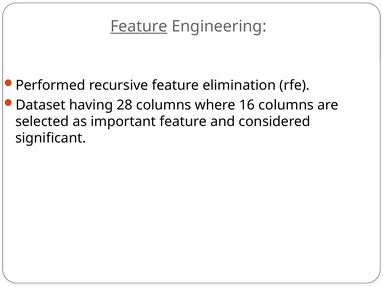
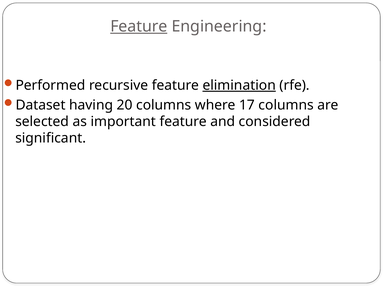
elimination underline: none -> present (239, 85)
28: 28 -> 20 (125, 105)
16: 16 -> 17 (247, 105)
